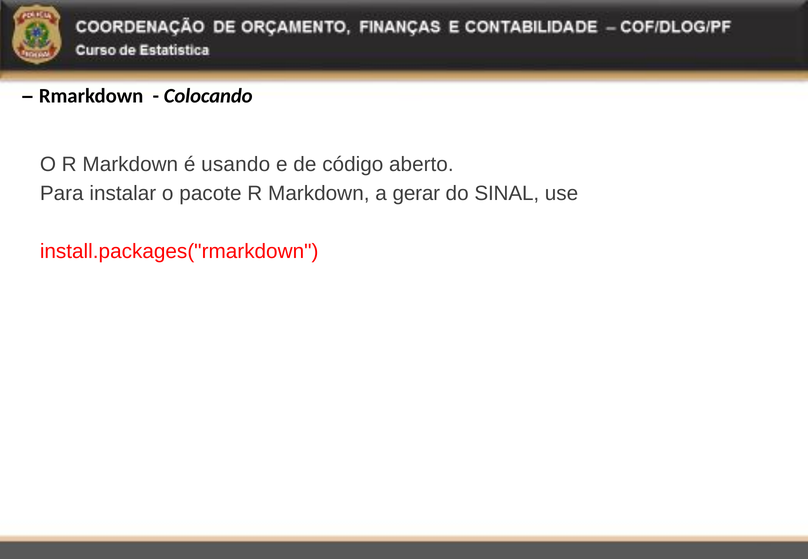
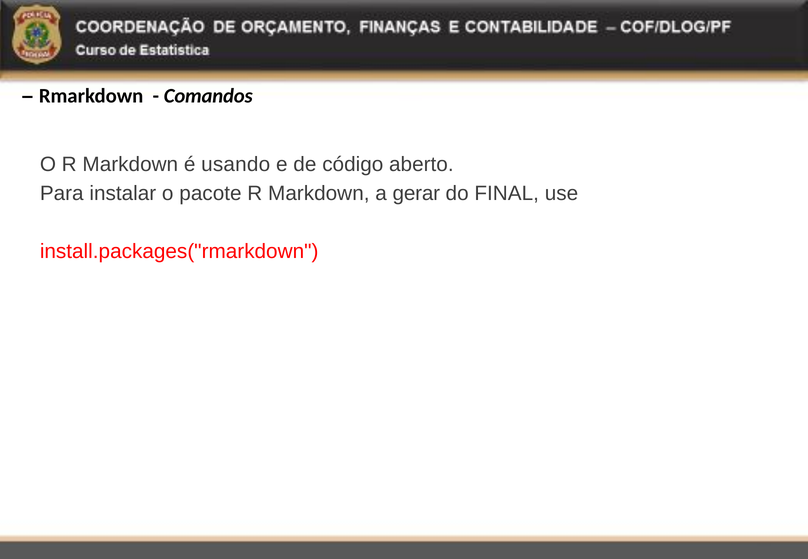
Colocando: Colocando -> Comandos (208, 96)
SINAL: SINAL -> FINAL (507, 194)
